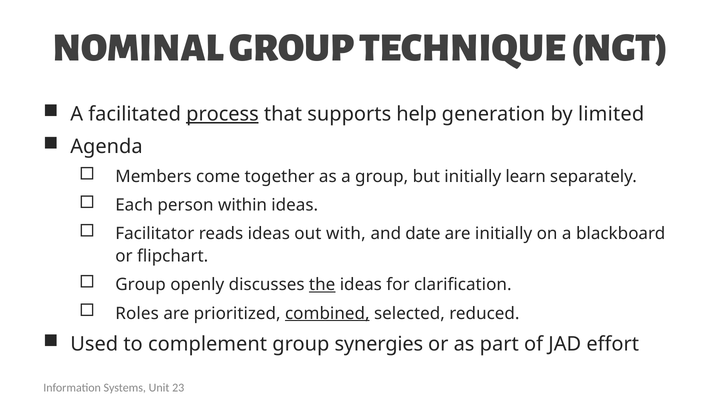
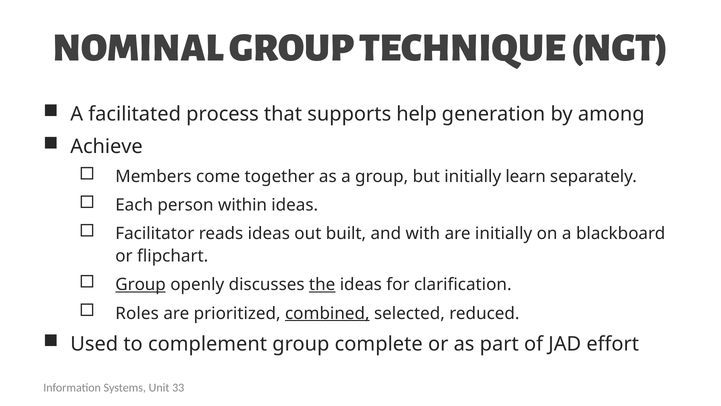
process underline: present -> none (222, 114)
limited: limited -> among (611, 114)
Agenda: Agenda -> Achieve (106, 147)
with: with -> built (346, 234)
date: date -> with (423, 234)
Group underline: none -> present (141, 285)
synergies: synergies -> complete (379, 344)
23: 23 -> 33 (178, 388)
